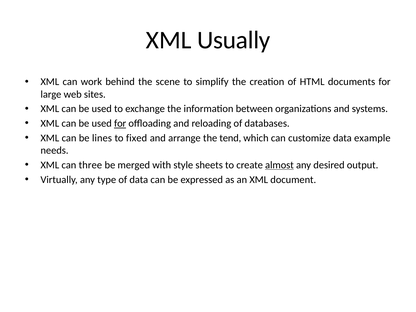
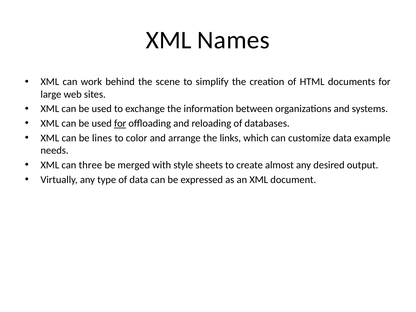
Usually: Usually -> Names (233, 40)
fixed: fixed -> color (137, 138)
tend: tend -> links (230, 138)
almost underline: present -> none (279, 165)
